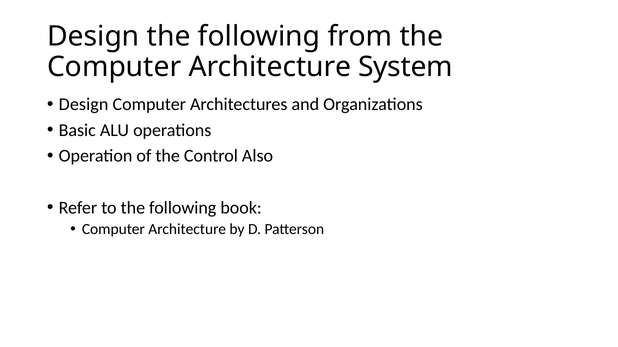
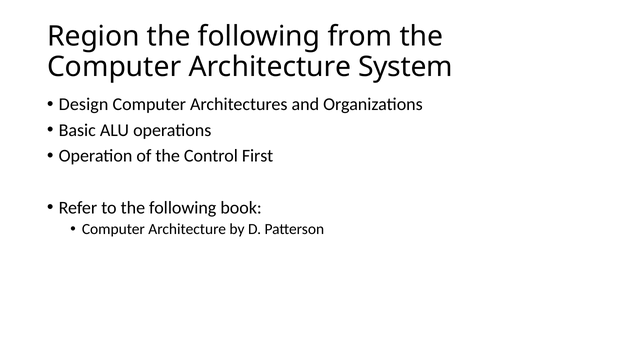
Design: Design -> Region (93, 37)
Also: Also -> First (258, 156)
